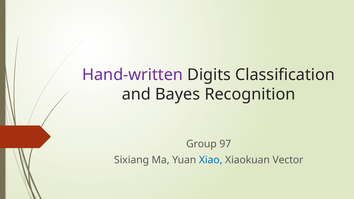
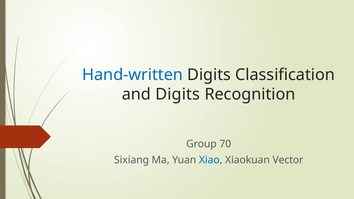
Hand-written colour: purple -> blue (133, 75)
and Bayes: Bayes -> Digits (178, 94)
97: 97 -> 70 (225, 144)
